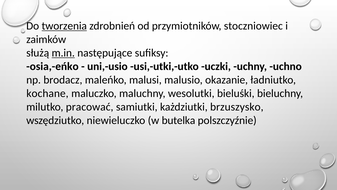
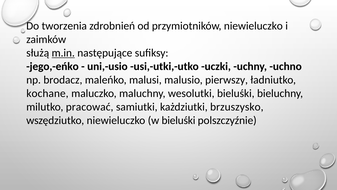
tworzenia underline: present -> none (64, 26)
przymiotników stoczniowiec: stoczniowiec -> niewieluczko (253, 26)
osia,-eńko: osia,-eńko -> jego,-eńko (52, 66)
okazanie: okazanie -> pierwszy (227, 80)
w butelka: butelka -> bieluśki (179, 120)
